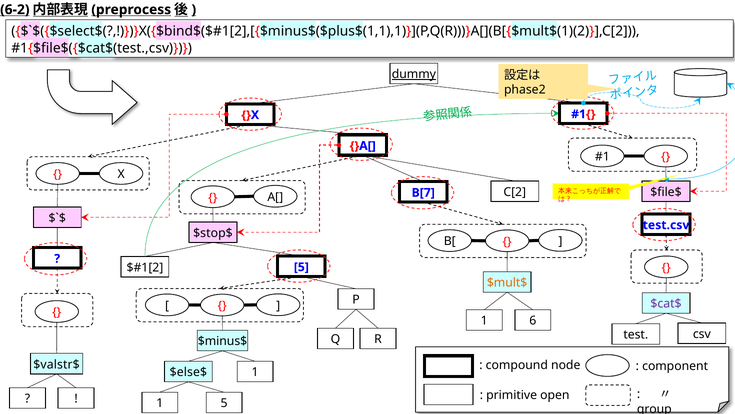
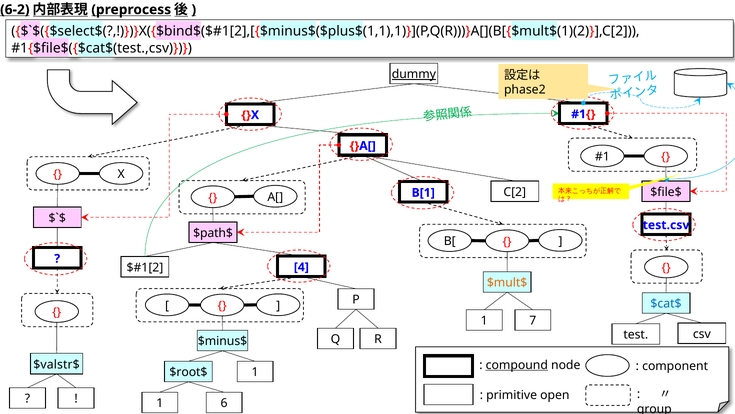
B[7: B[7 -> B[1 (423, 192)
$stop$: $stop$ -> $path$ (213, 233)
5: 5 -> 4 (301, 267)
$cat$ colour: purple -> blue (666, 303)
6: 6 -> 7 (533, 321)
compound underline: none -> present (517, 365)
$else$: $else$ -> $root$ (188, 372)
1 5: 5 -> 6 (224, 403)
